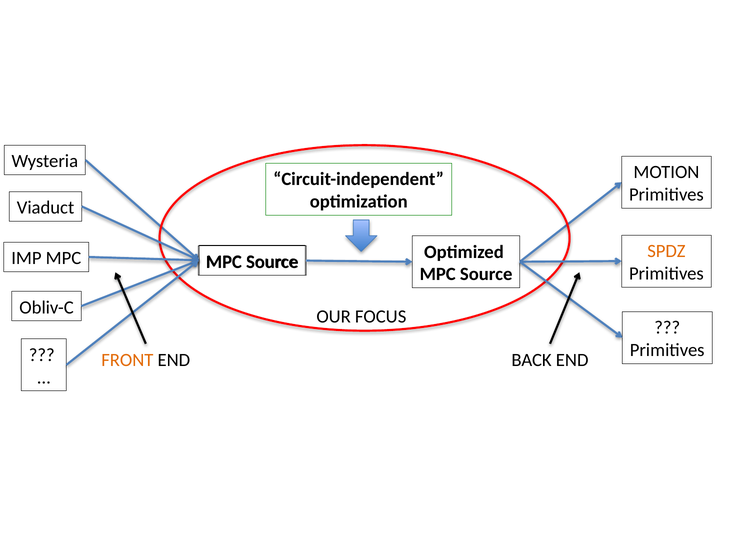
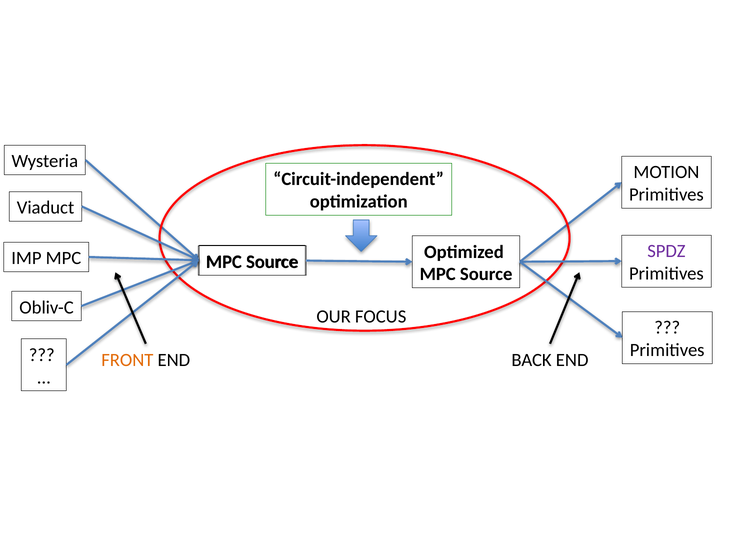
SPDZ colour: orange -> purple (666, 251)
